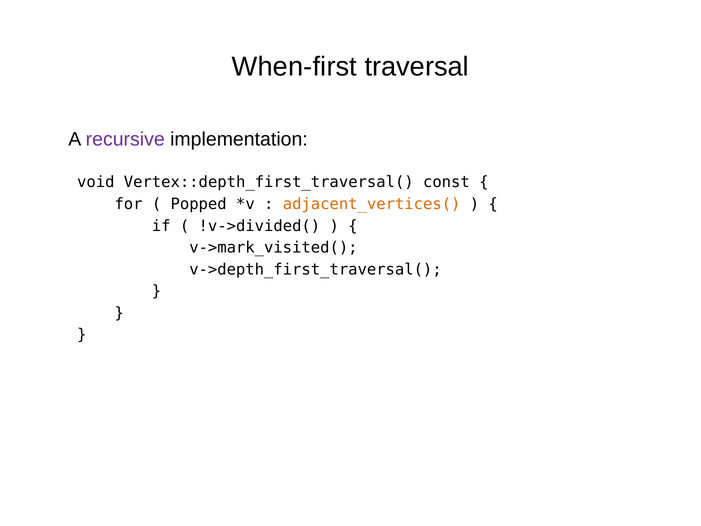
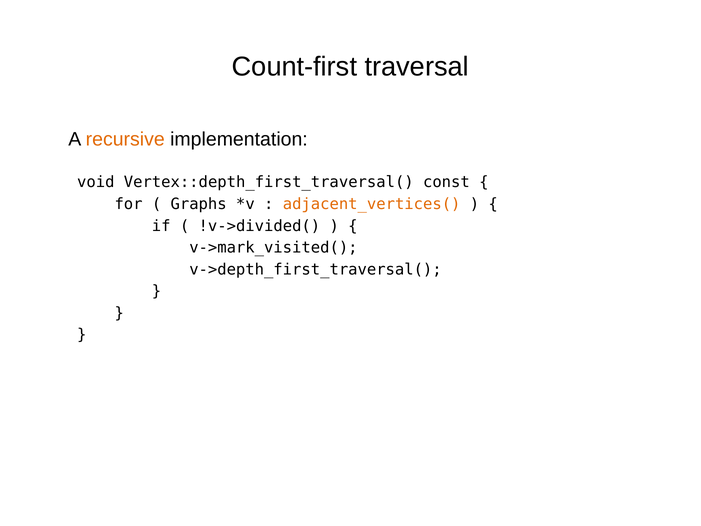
When-first: When-first -> Count-first (294, 67)
recursive colour: purple -> orange (125, 139)
Popped: Popped -> Graphs (199, 204)
